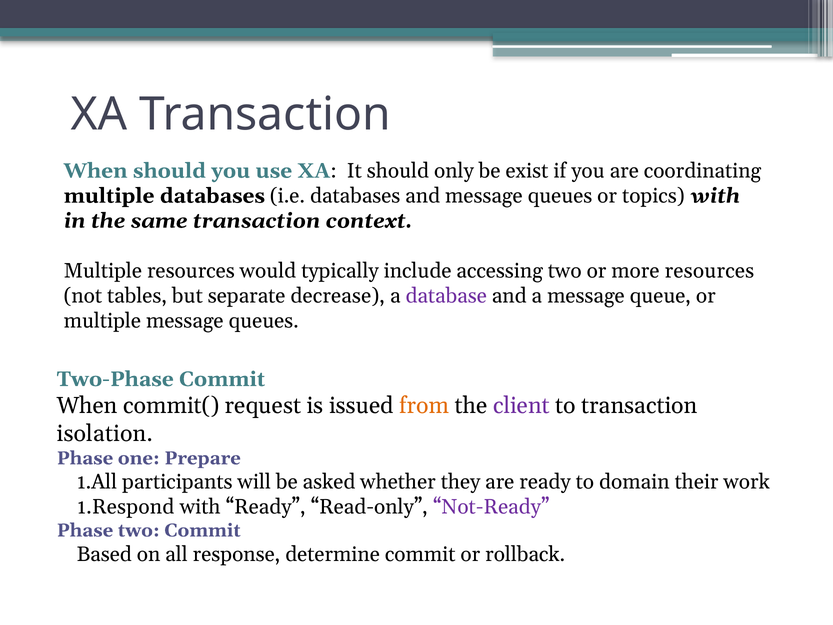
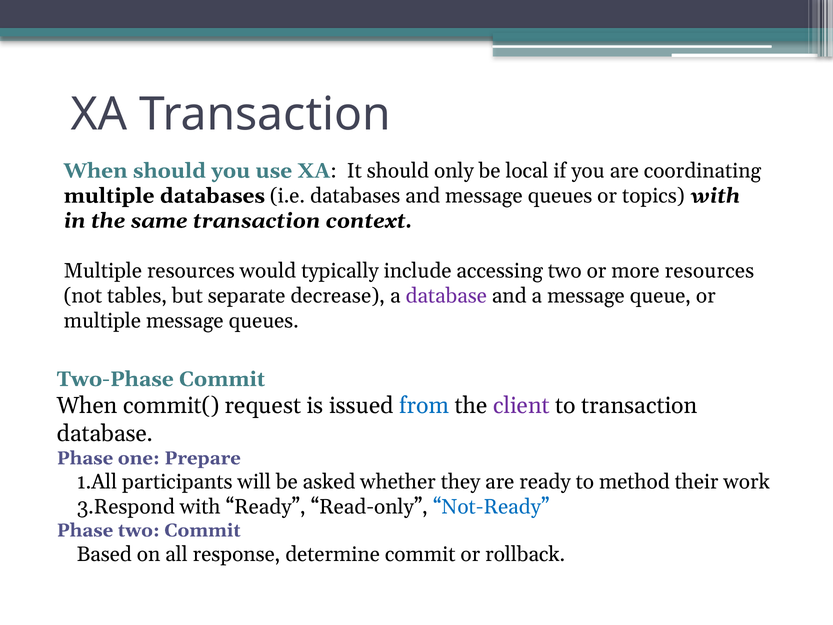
exist: exist -> local (527, 171)
from colour: orange -> blue (424, 406)
isolation: isolation -> database (105, 433)
domain: domain -> method (634, 482)
1.Respond: 1.Respond -> 3.Respond (126, 507)
Not-Ready colour: purple -> blue (491, 507)
